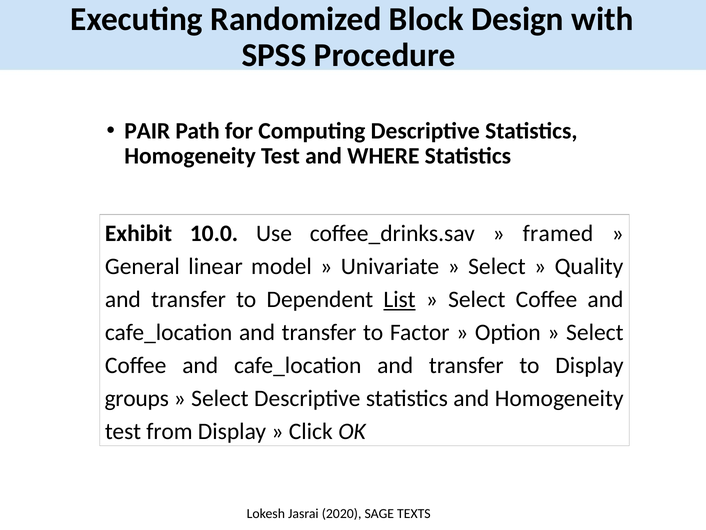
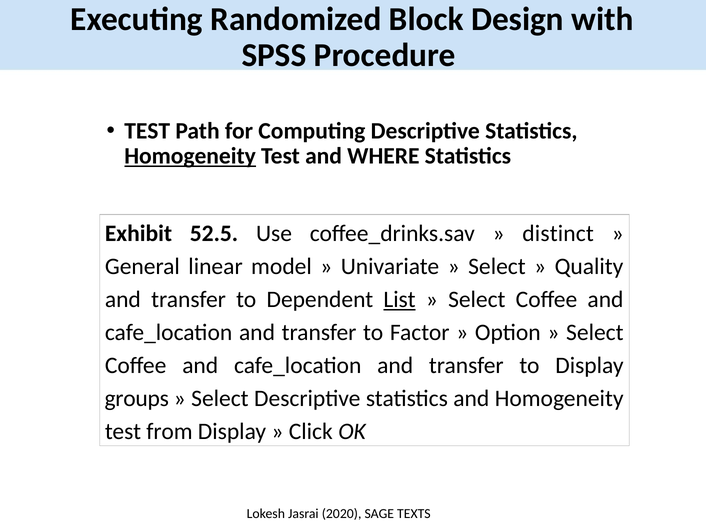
PAIR: PAIR -> TEST (147, 131)
Homogeneity underline: none -> present (190, 156)
10.0: 10.0 -> 52.5 (214, 233)
framed: framed -> distinct (558, 233)
